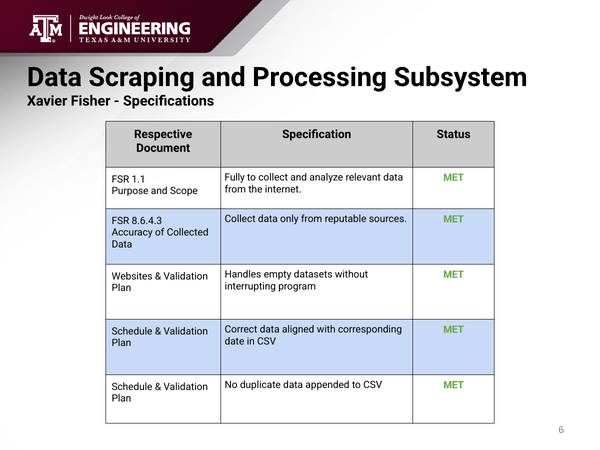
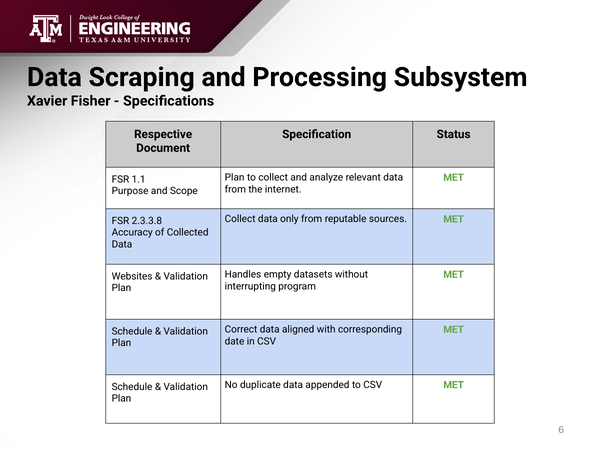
Fully: Fully -> Plan (235, 178)
8.6.4.3: 8.6.4.3 -> 2.3.3.8 (147, 221)
